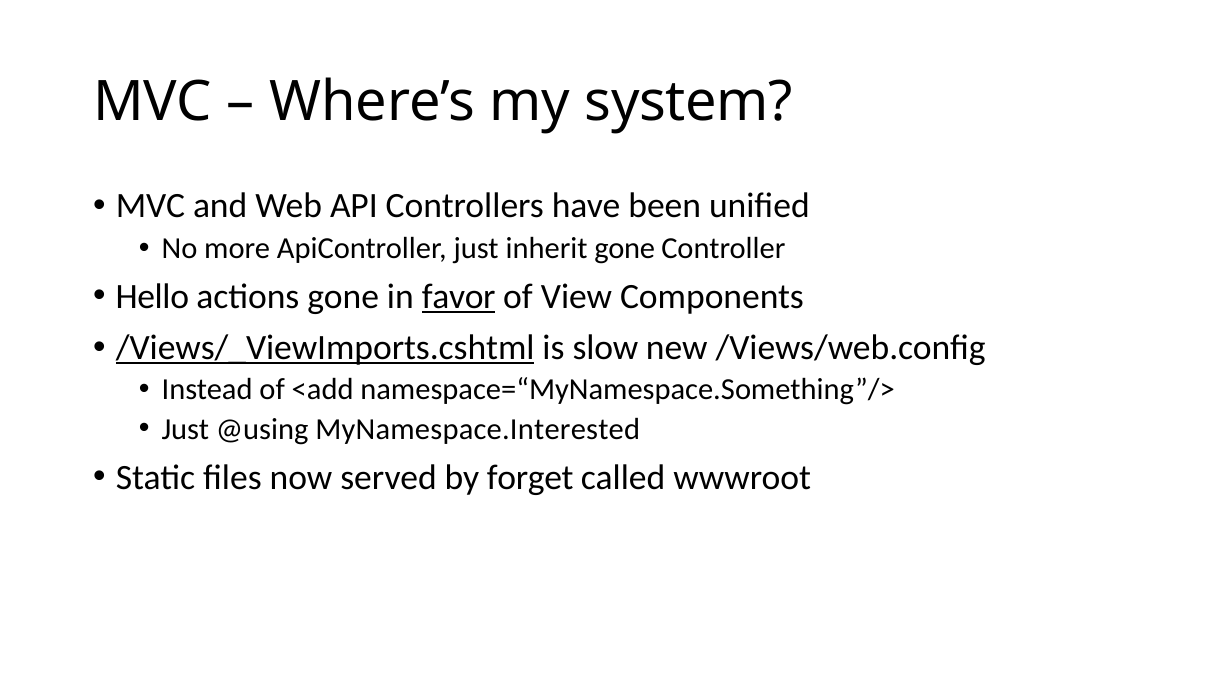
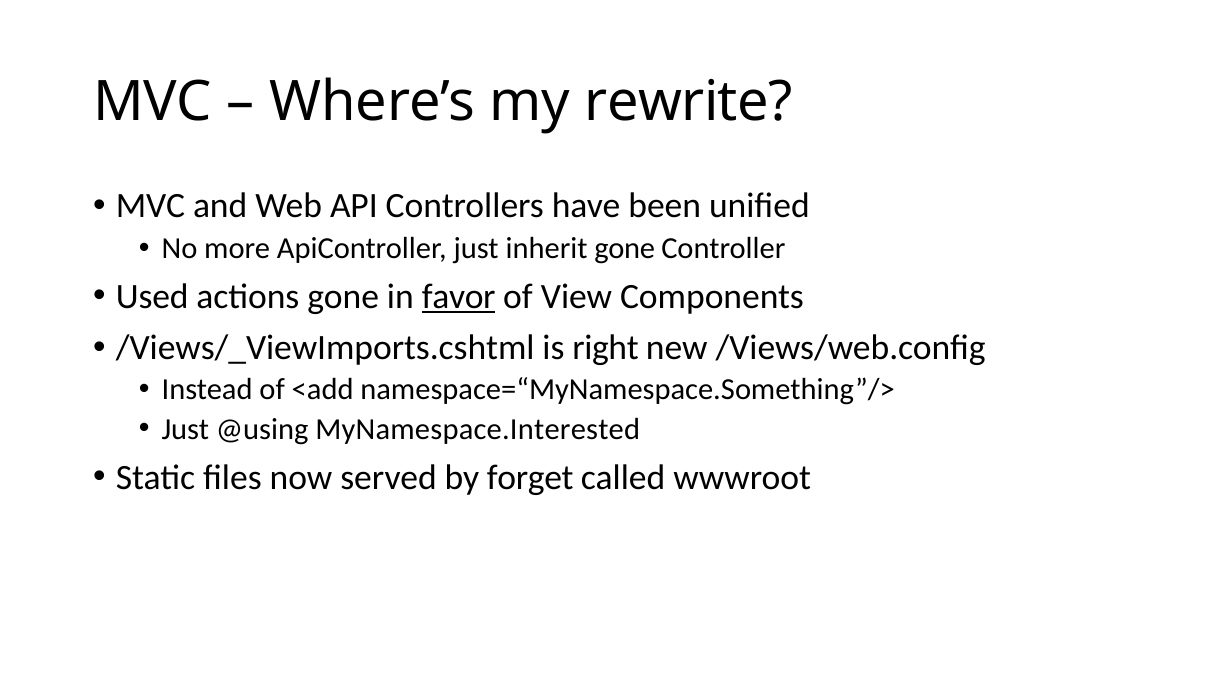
system: system -> rewrite (689, 102)
Hello: Hello -> Used (152, 297)
/Views/_ViewImports.cshtml underline: present -> none (325, 348)
slow: slow -> right (605, 348)
